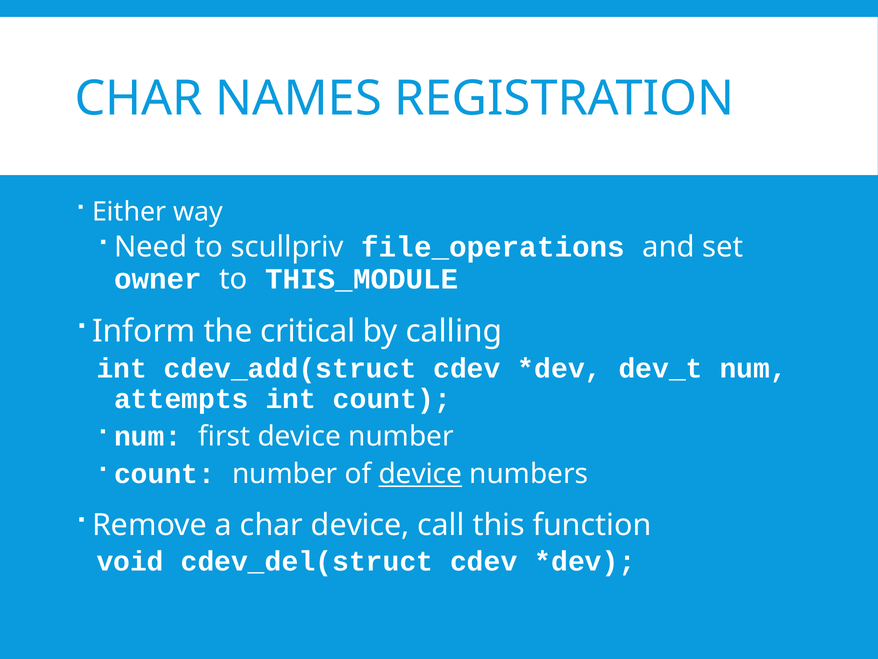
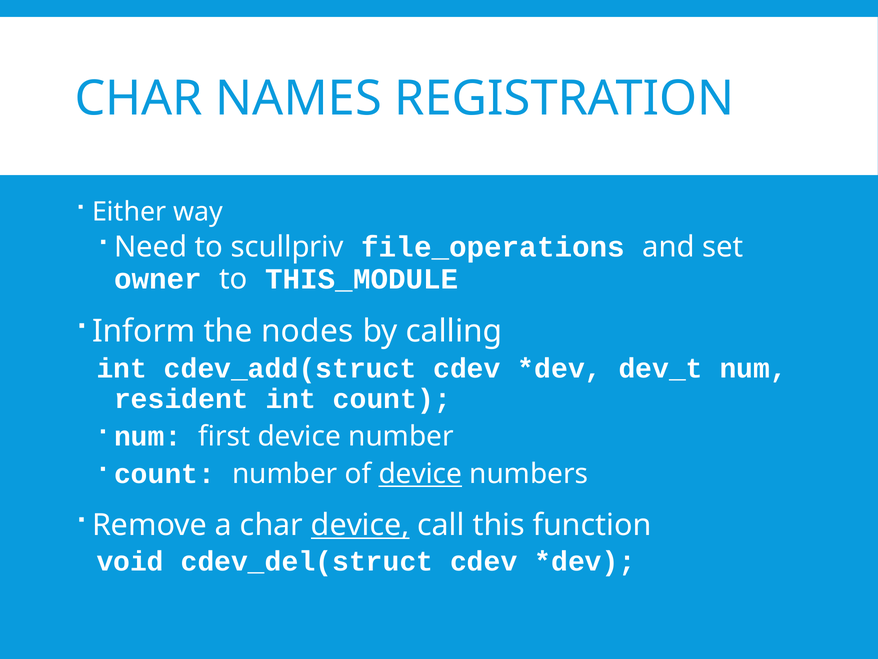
critical: critical -> nodes (307, 331)
attempts: attempts -> resident (181, 399)
device underline: none -> present (360, 525)
